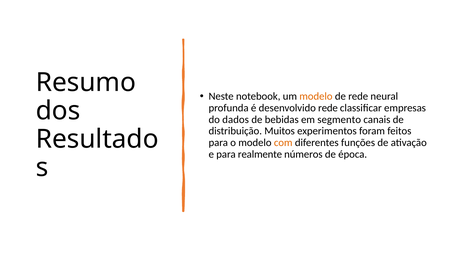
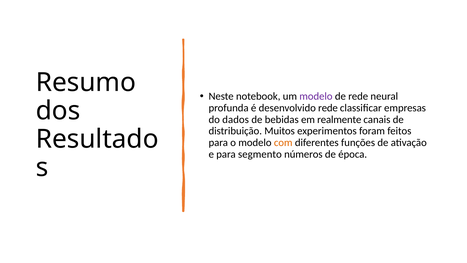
modelo colour: orange -> purple (316, 96)
segmento: segmento -> realmente (339, 119)
realmente: realmente -> segmento (260, 154)
